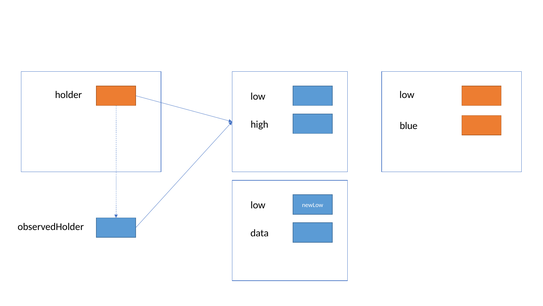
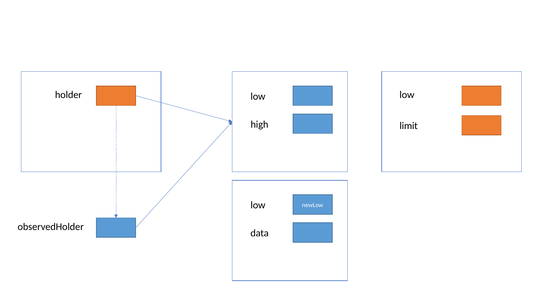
blue: blue -> limit (409, 126)
